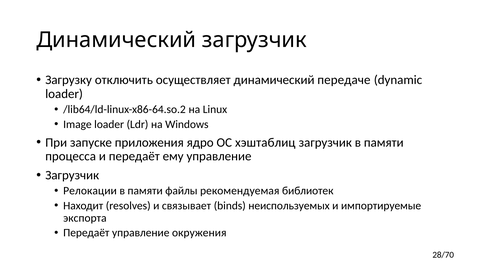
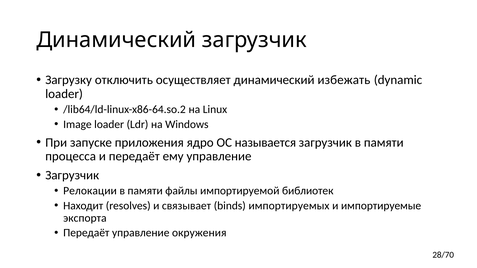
передаче: передаче -> избежать (344, 80)
хэштаблиц: хэштаблиц -> называется (265, 143)
рекомендуемая: рекомендуемая -> импортируемой (240, 191)
неиспользуемых: неиспользуемых -> импортируемых (289, 206)
